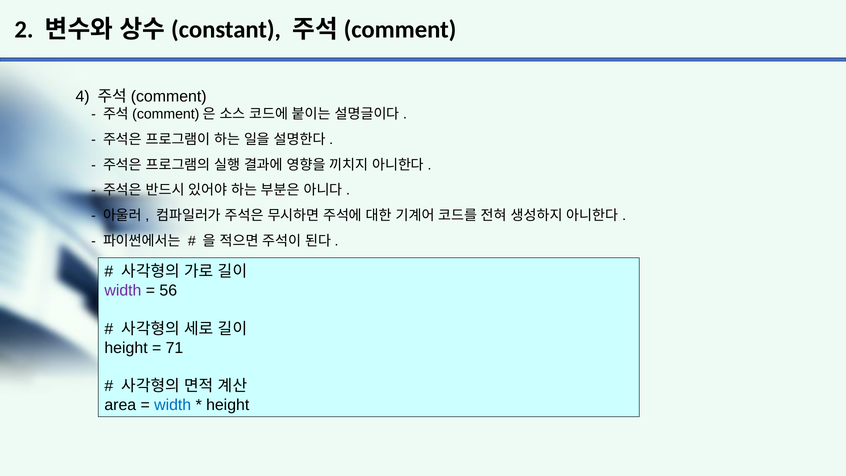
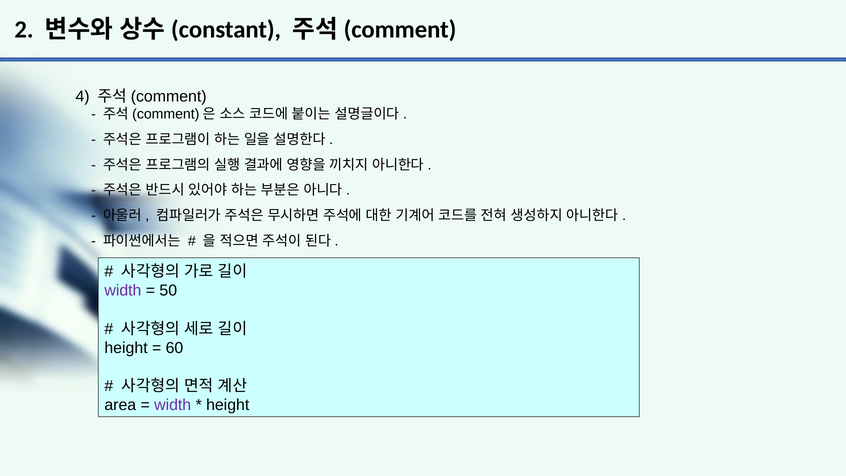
56: 56 -> 50 (168, 291)
71: 71 -> 60 (174, 348)
width colour: blue -> purple (173, 405)
